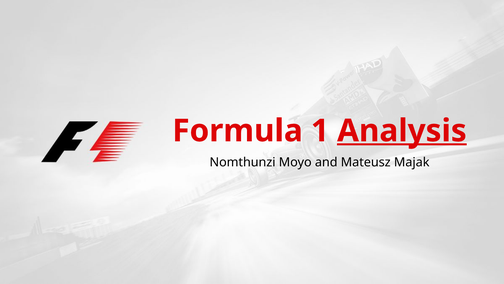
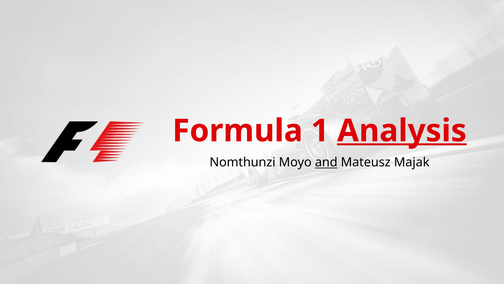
and underline: none -> present (326, 162)
